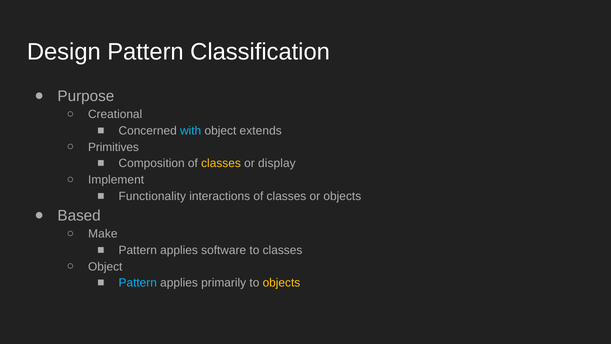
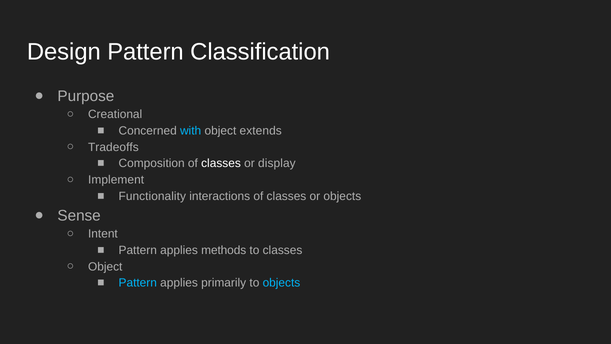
Primitives: Primitives -> Tradeoffs (113, 147)
classes colour: yellow -> white (221, 163)
Based: Based -> Sense (79, 215)
Make: Make -> Intent (103, 234)
software: software -> methods (224, 250)
objects colour: yellow -> light blue (281, 283)
